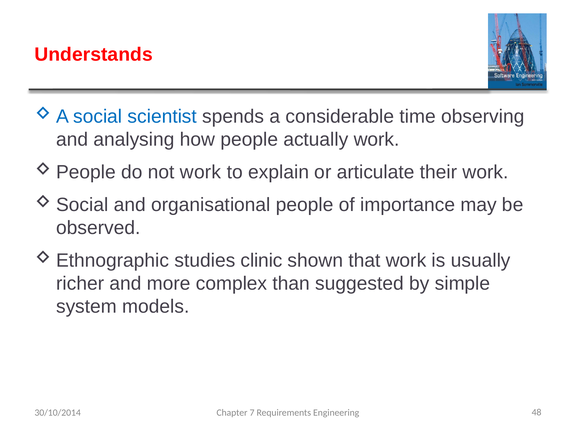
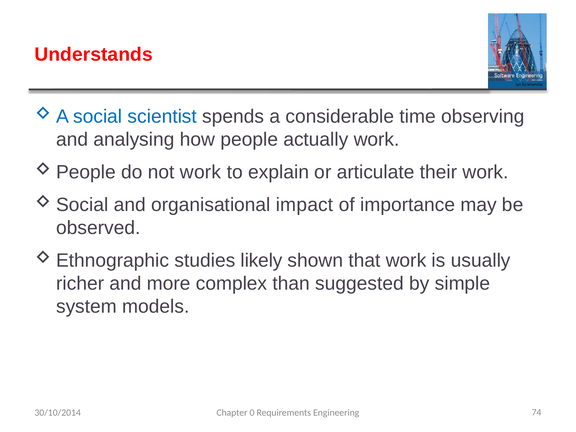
organisational people: people -> impact (305, 205)
clinic: clinic -> likely (262, 261)
7: 7 -> 0 (252, 413)
48: 48 -> 74 (537, 412)
